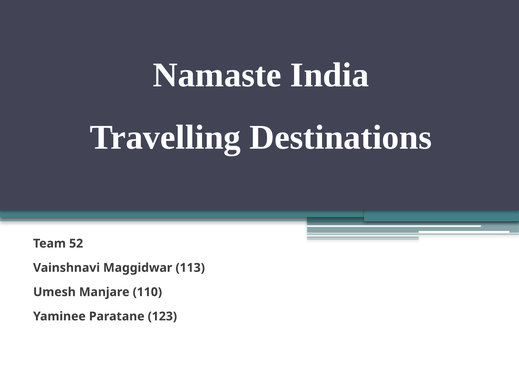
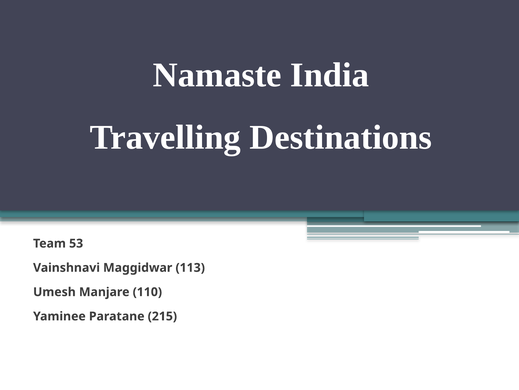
52: 52 -> 53 (76, 243)
123: 123 -> 215 (162, 316)
